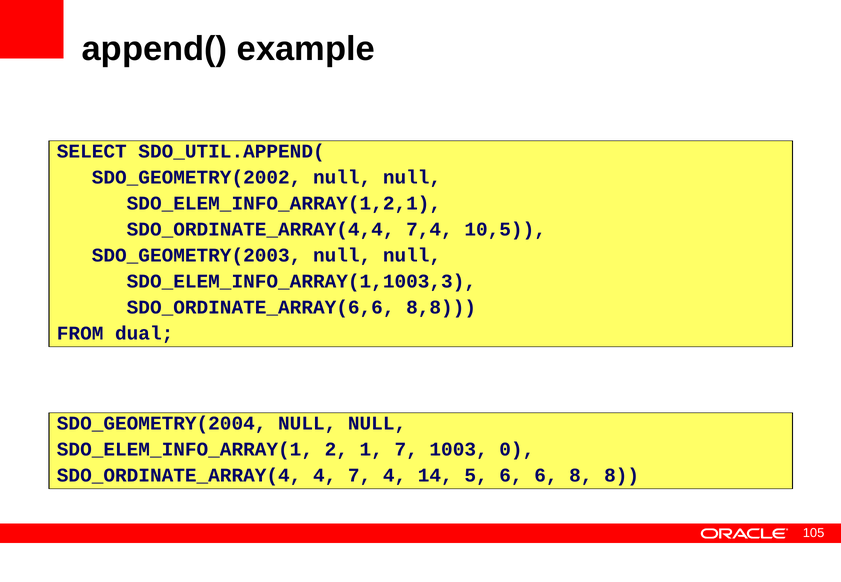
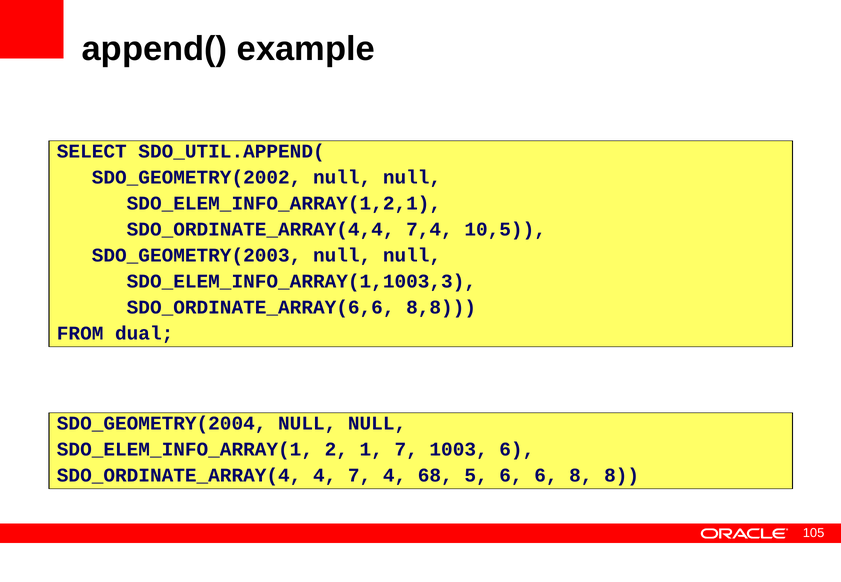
1003 0: 0 -> 6 (517, 450)
14: 14 -> 68 (435, 476)
